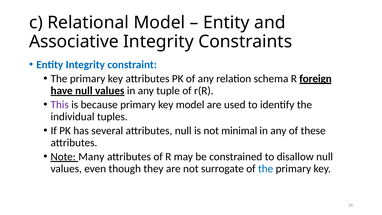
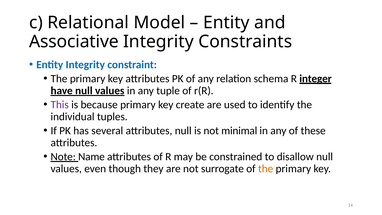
foreign: foreign -> integer (316, 79)
key model: model -> create (190, 105)
Many: Many -> Name (91, 157)
the colour: blue -> orange (266, 169)
